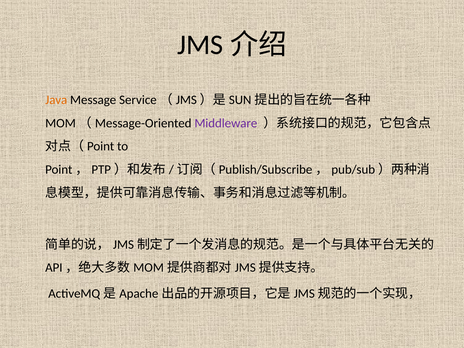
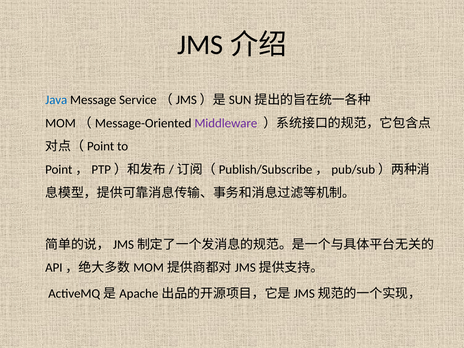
Java colour: orange -> blue (56, 100)
